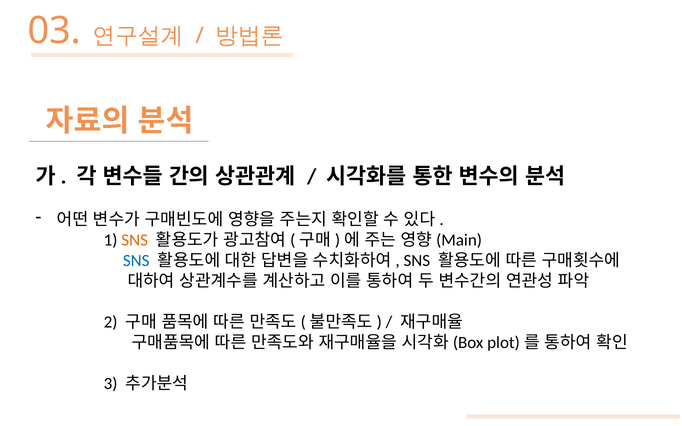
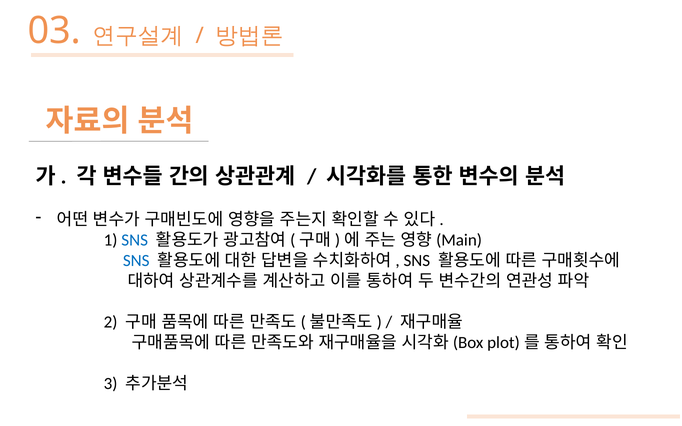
SNS colour: orange -> blue (135, 240)
